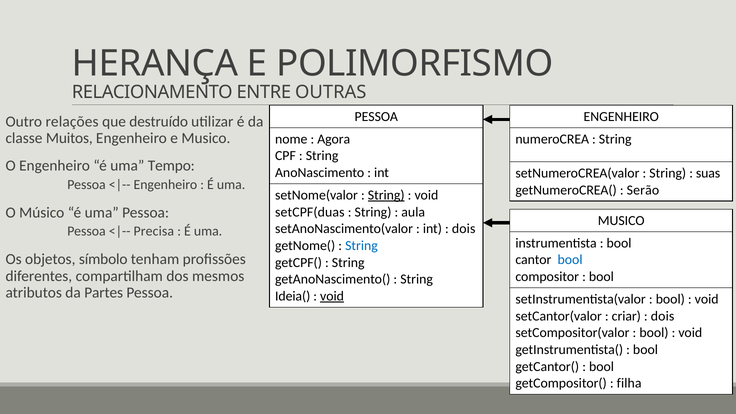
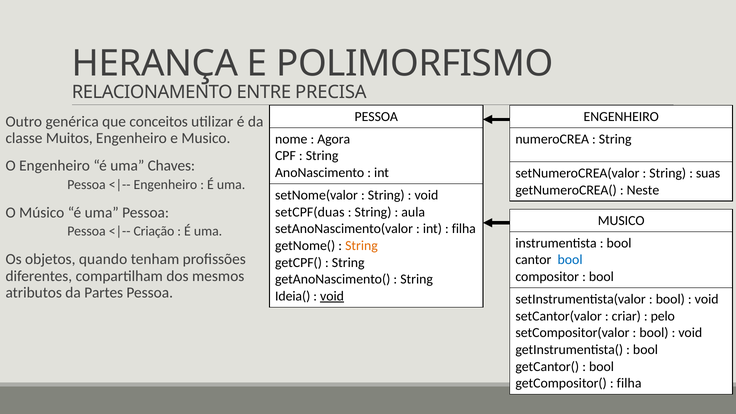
OUTRAS: OUTRAS -> PRECISA (331, 92)
relações: relações -> genérica (72, 122)
destruído: destruído -> conceitos (159, 122)
Tempo: Tempo -> Chaves (171, 166)
Serão: Serão -> Neste (643, 190)
String underline: present -> none (386, 195)
dois: dois -> filha (464, 229)
Precisa: Precisa -> Criação (154, 231)
String colour: blue -> orange (361, 246)
símbolo: símbolo -> quando (103, 259)
dois: dois -> pelo (663, 316)
